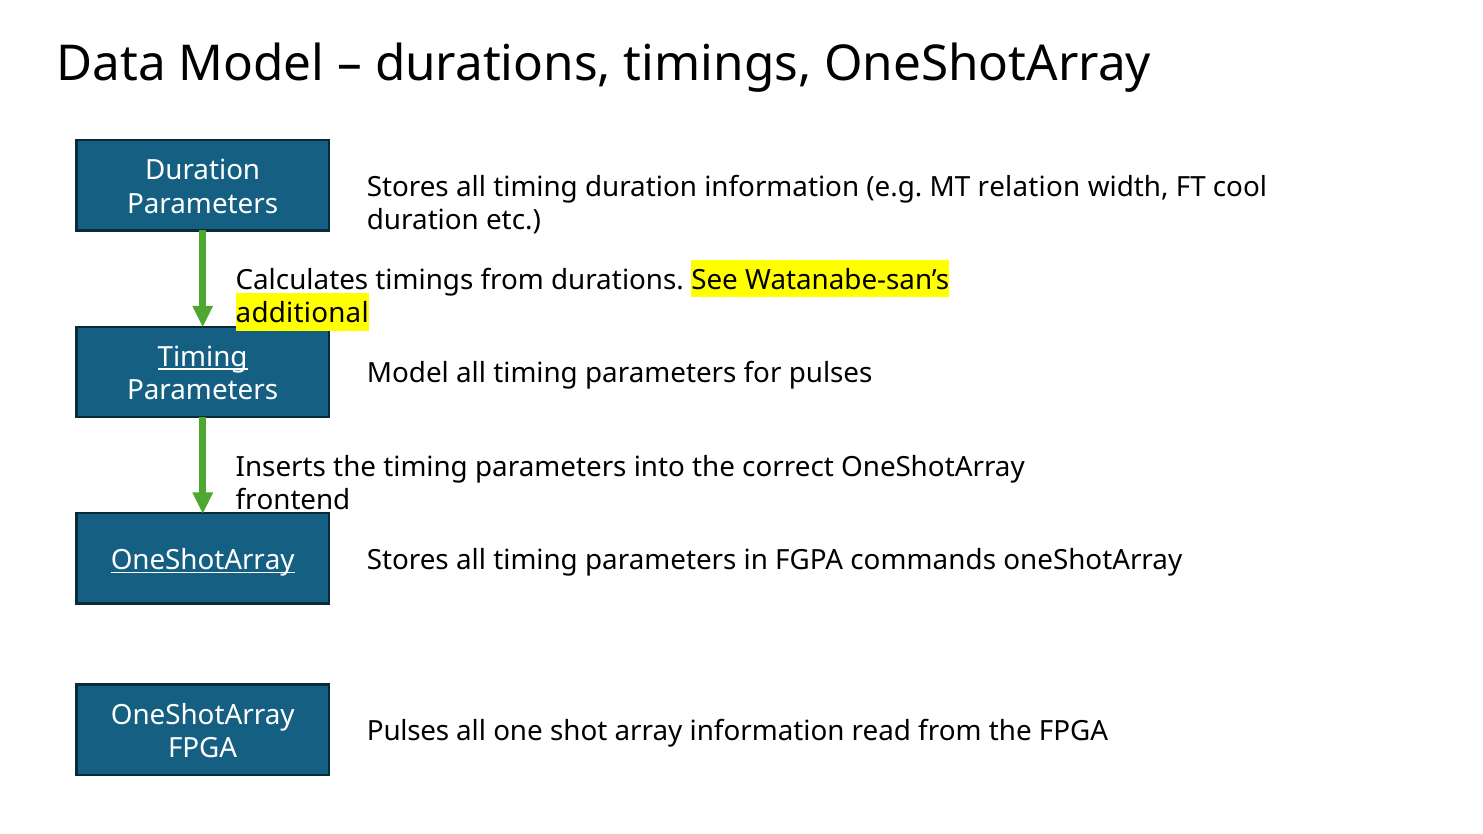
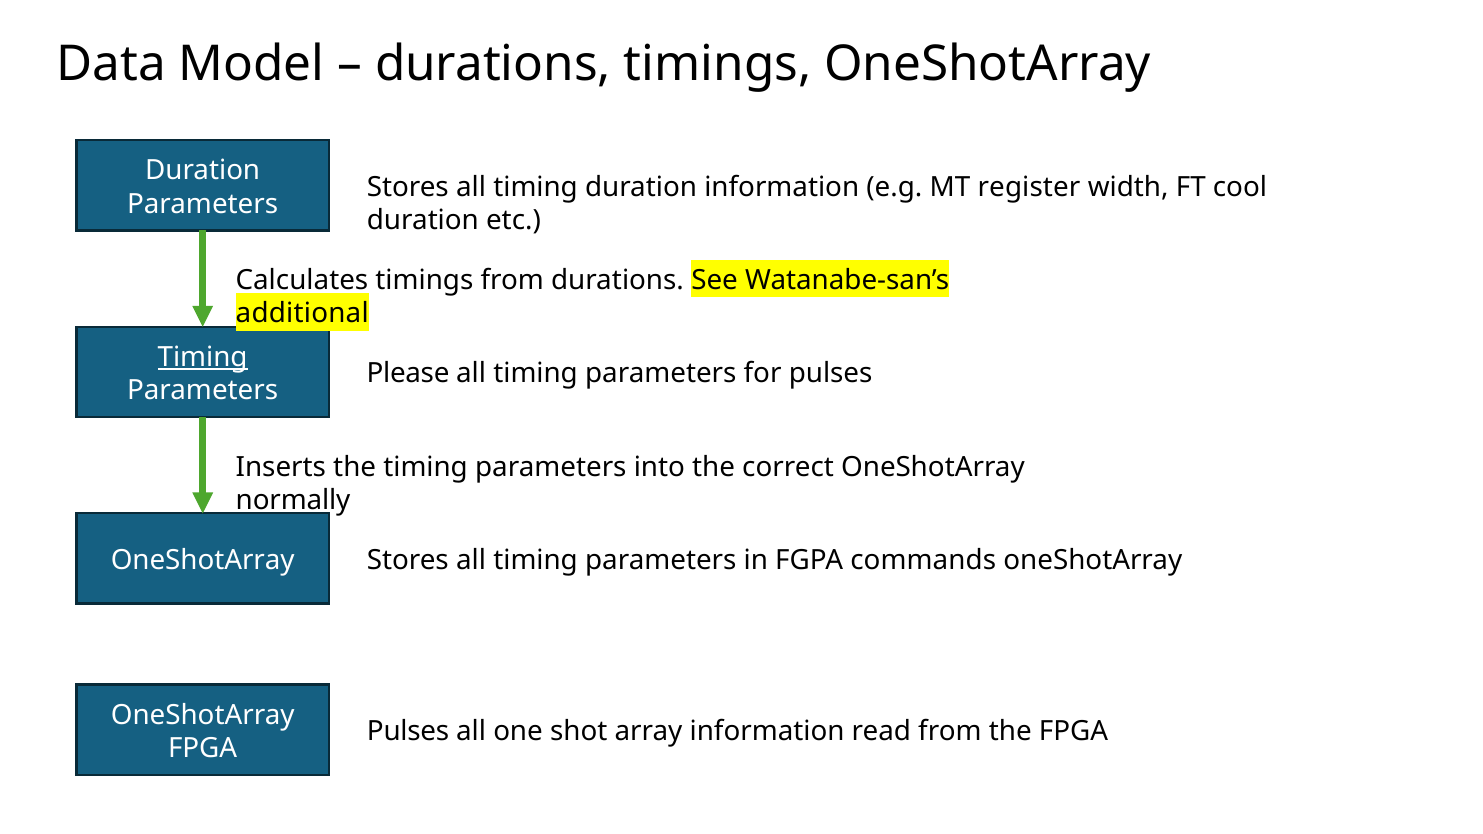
relation: relation -> register (1029, 187)
Model: Model -> Please (408, 374)
frontend: frontend -> normally (293, 500)
OneShotArray underline: present -> none (203, 561)
